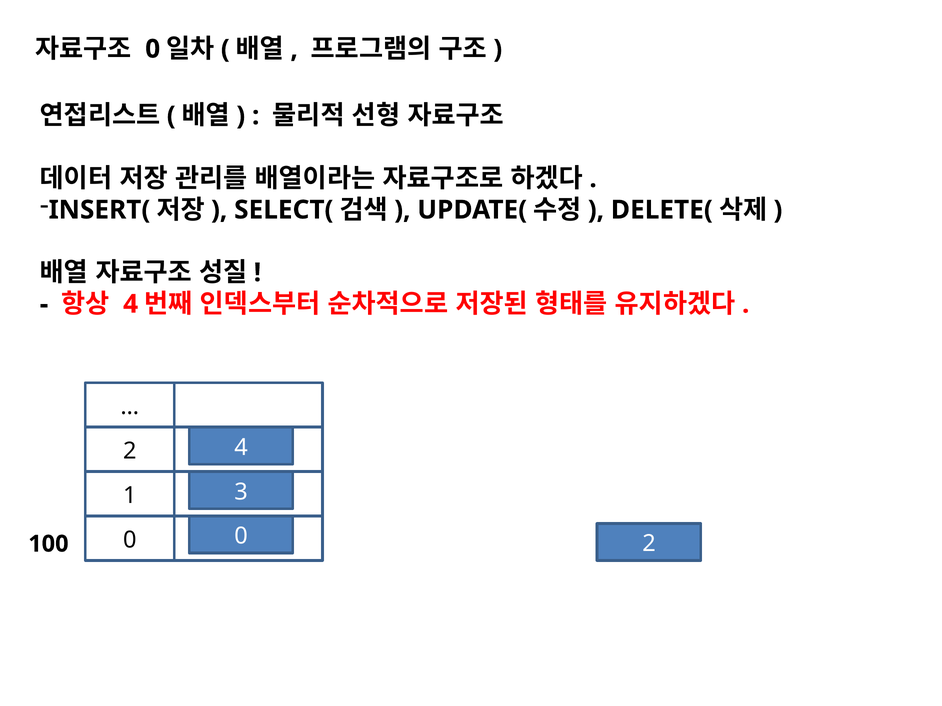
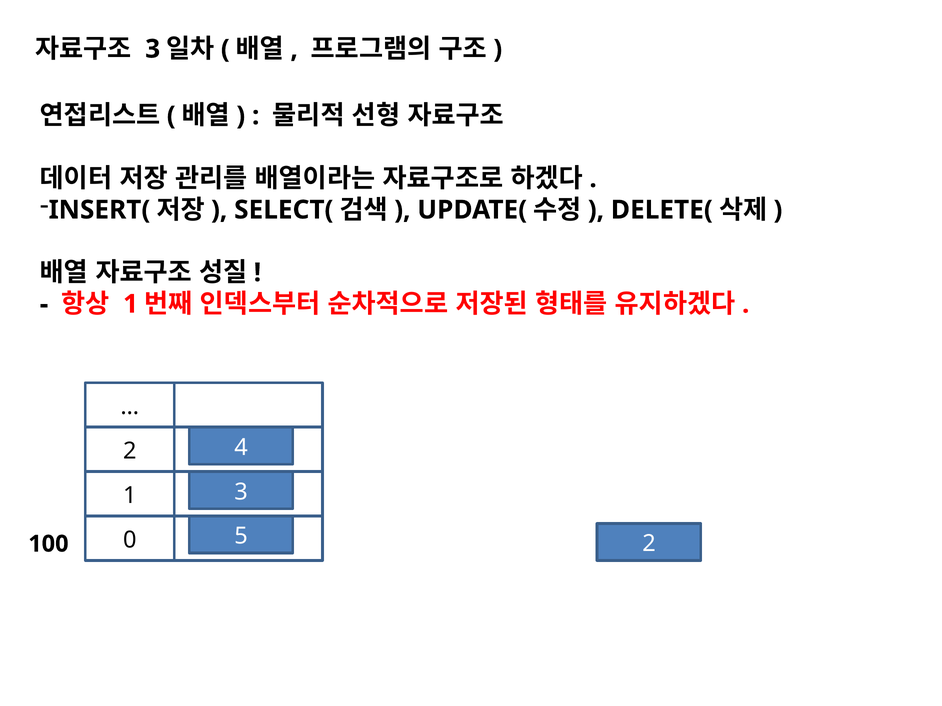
0: 0 -> 3 (153, 49)
4: 4 -> 1 (131, 304)
100 0: 0 -> 5 (241, 537)
